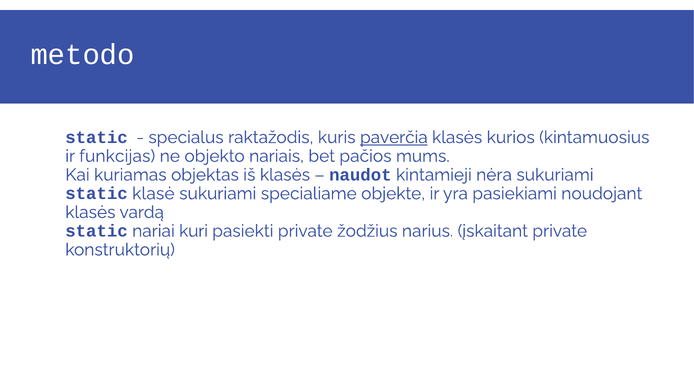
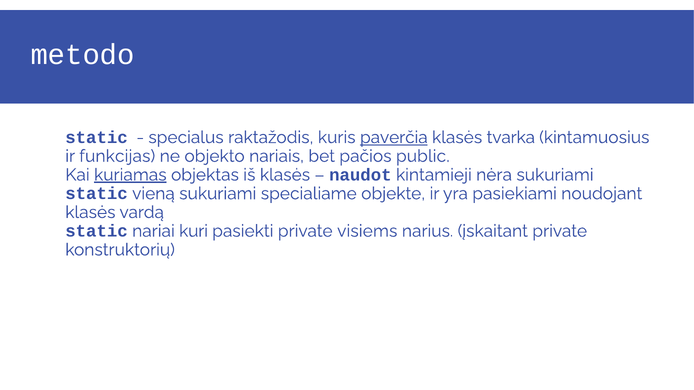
kurios: kurios -> tvarka (511, 138)
mums: mums -> public (423, 156)
kuriamas underline: none -> present (130, 175)
klasė: klasė -> vieną (153, 194)
žodžius: žodžius -> visiems (367, 231)
